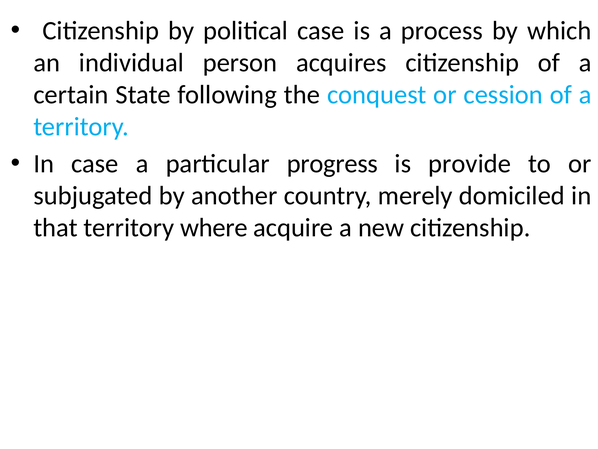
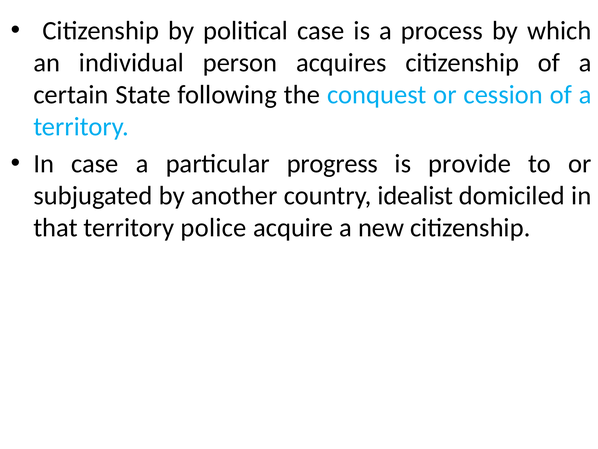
merely: merely -> idealist (415, 196)
where: where -> police (214, 227)
